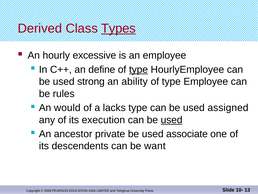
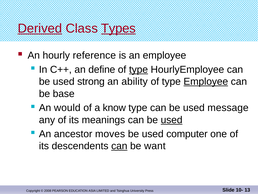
Derived underline: none -> present (40, 28)
excessive: excessive -> reference (94, 55)
Employee underline: none -> present (206, 81)
rules: rules -> base (64, 93)
lacks: lacks -> know (114, 108)
assigned: assigned -> message (228, 108)
execution: execution -> meanings (103, 120)
private: private -> moves (110, 134)
associate: associate -> computer (187, 134)
can underline: none -> present (119, 146)
